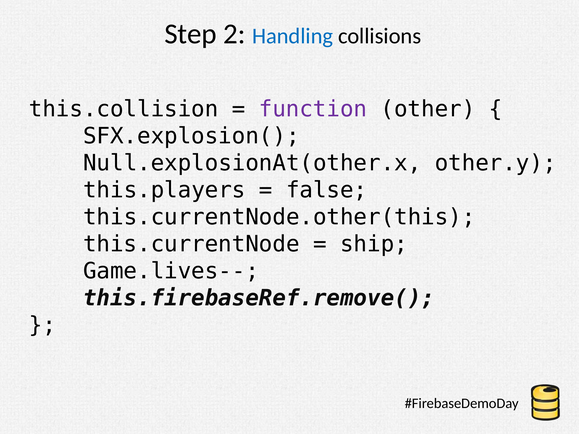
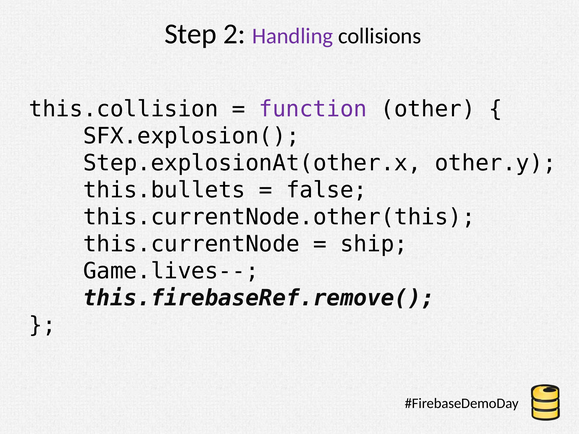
Handling colour: blue -> purple (293, 36)
Null.explosionAt(other.x: Null.explosionAt(other.x -> Step.explosionAt(other.x (252, 163)
this.players: this.players -> this.bullets (164, 190)
